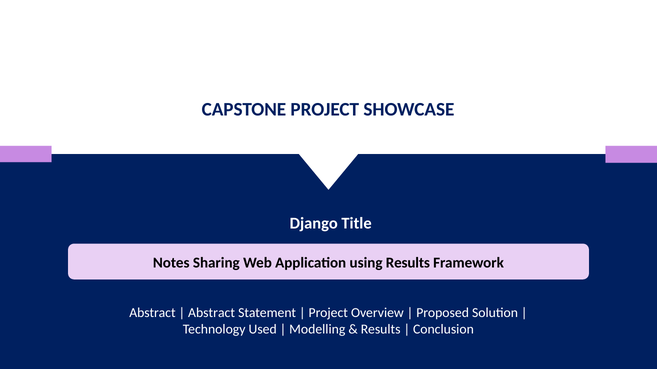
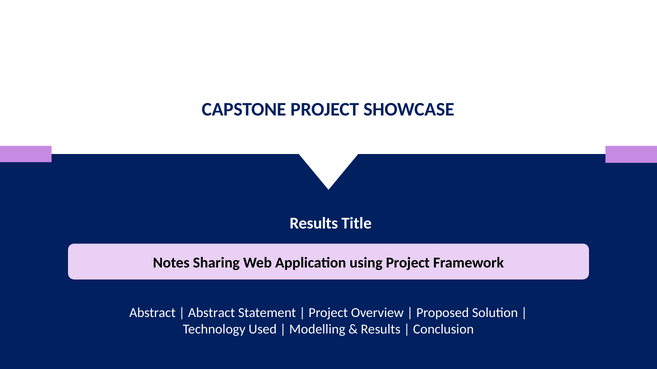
Django: Django -> Results (314, 223)
using Results: Results -> Project (408, 263)
